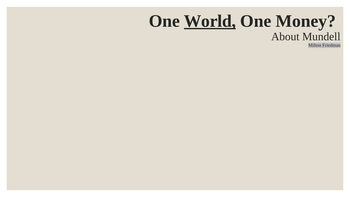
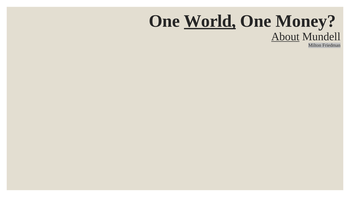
About underline: none -> present (285, 37)
